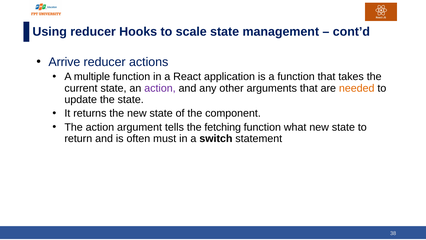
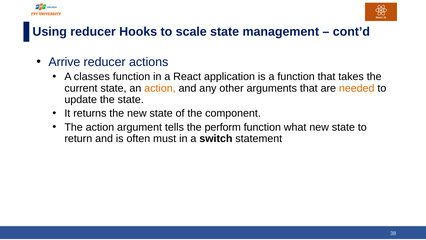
multiple: multiple -> classes (92, 77)
action colour: purple -> orange (160, 88)
fetching: fetching -> perform (223, 127)
